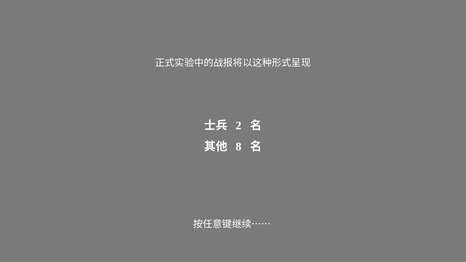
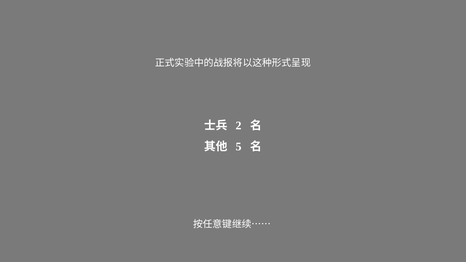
8: 8 -> 5 (239, 147)
